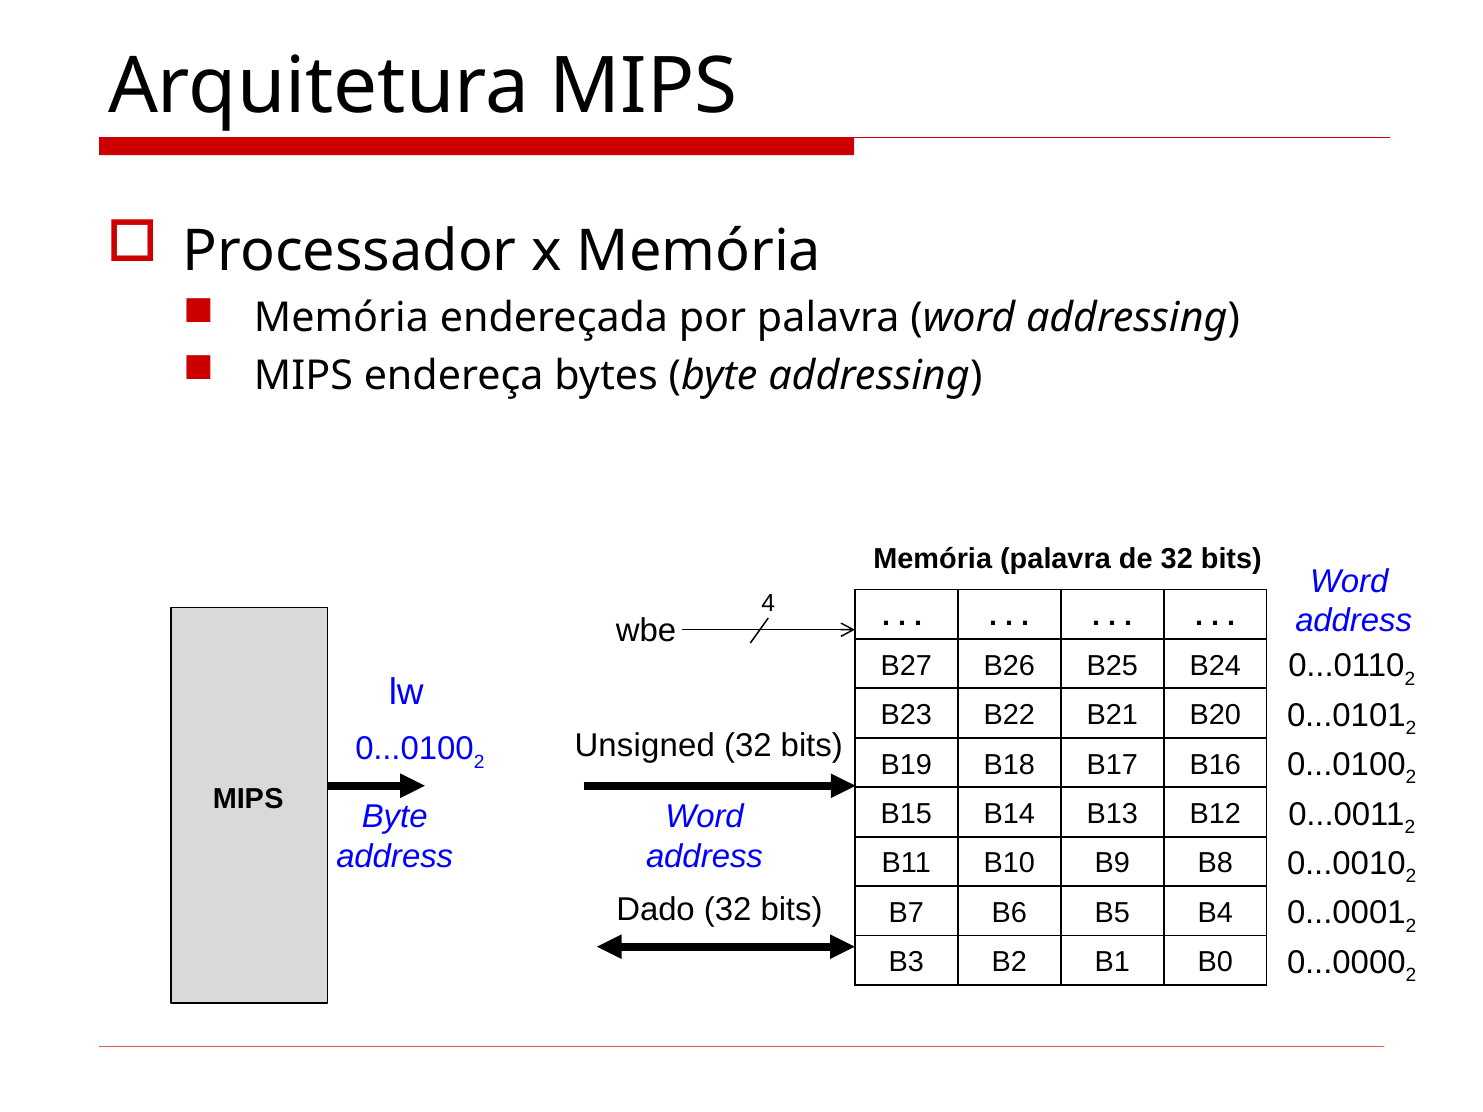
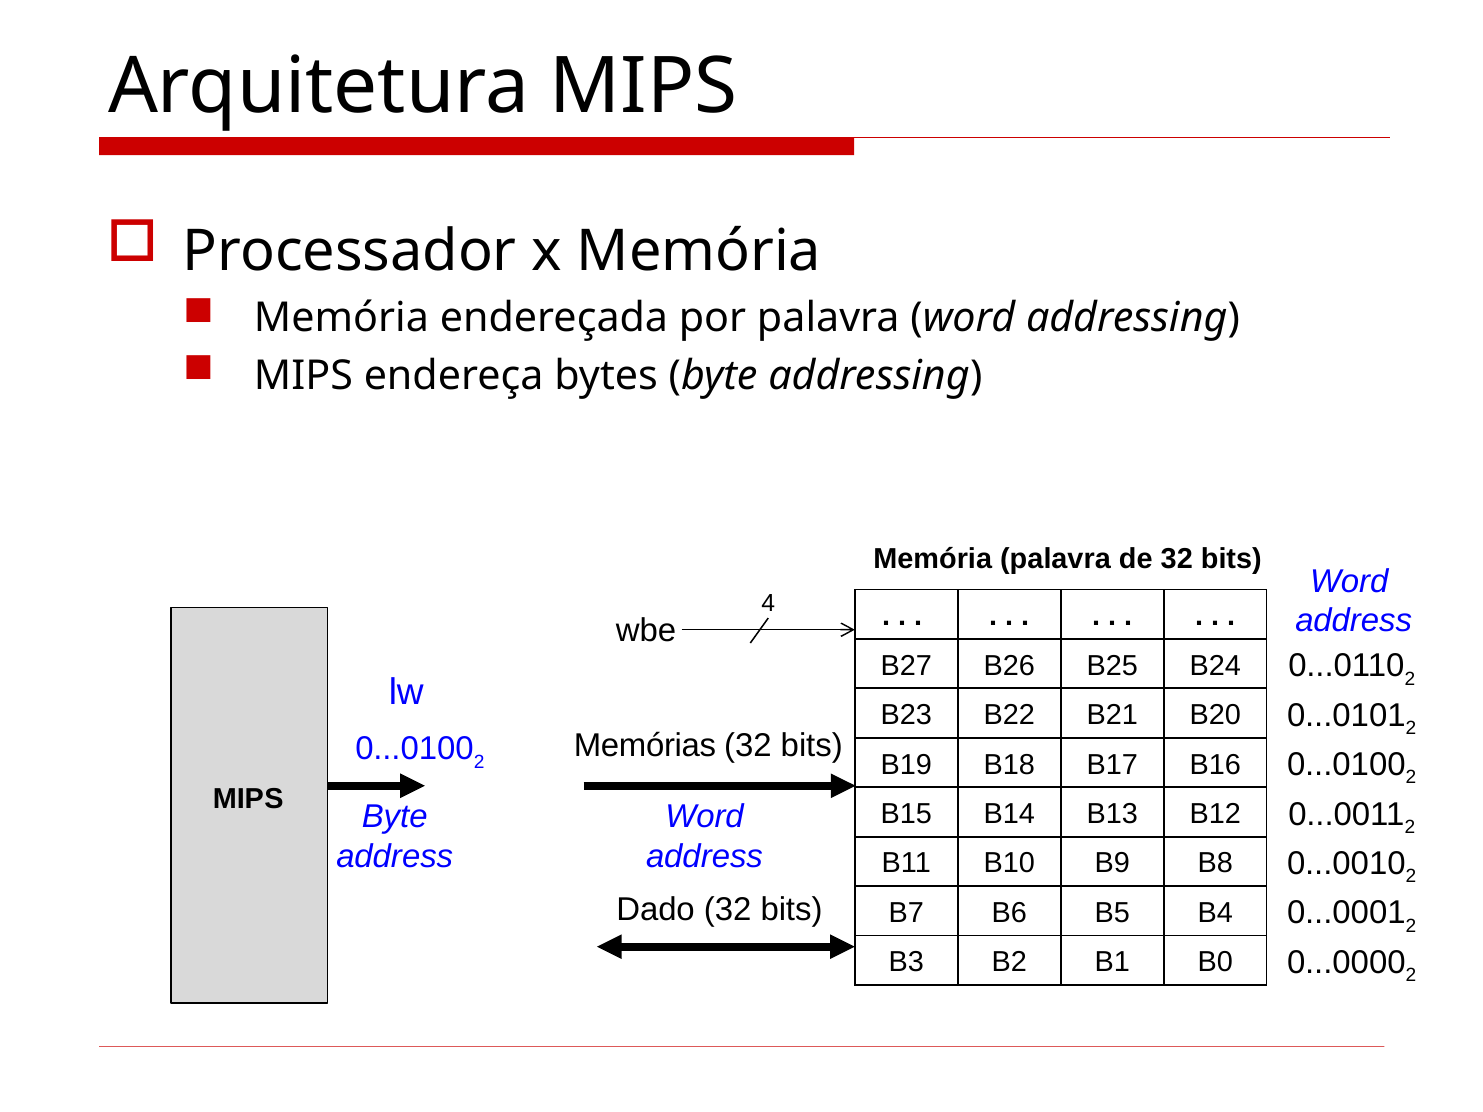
Unsigned: Unsigned -> Memórias (645, 746)
